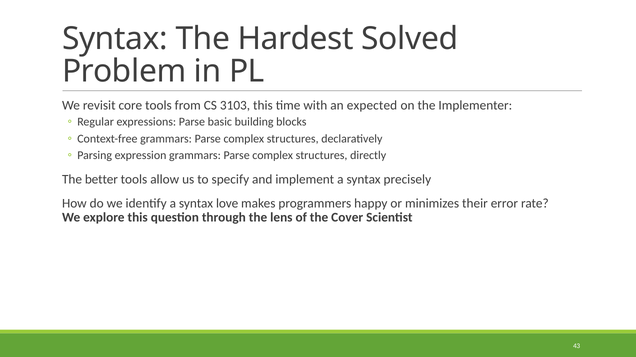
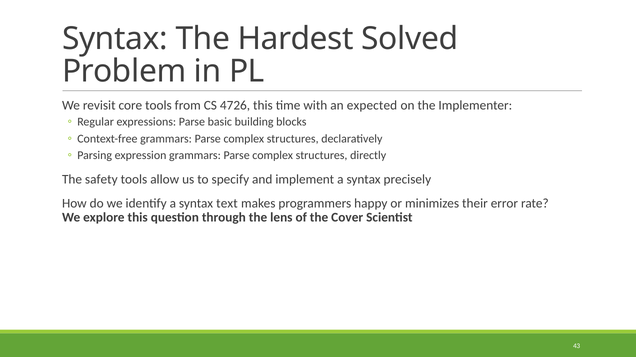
3103: 3103 -> 4726 (235, 106)
better: better -> safety (101, 180)
love: love -> text (227, 204)
